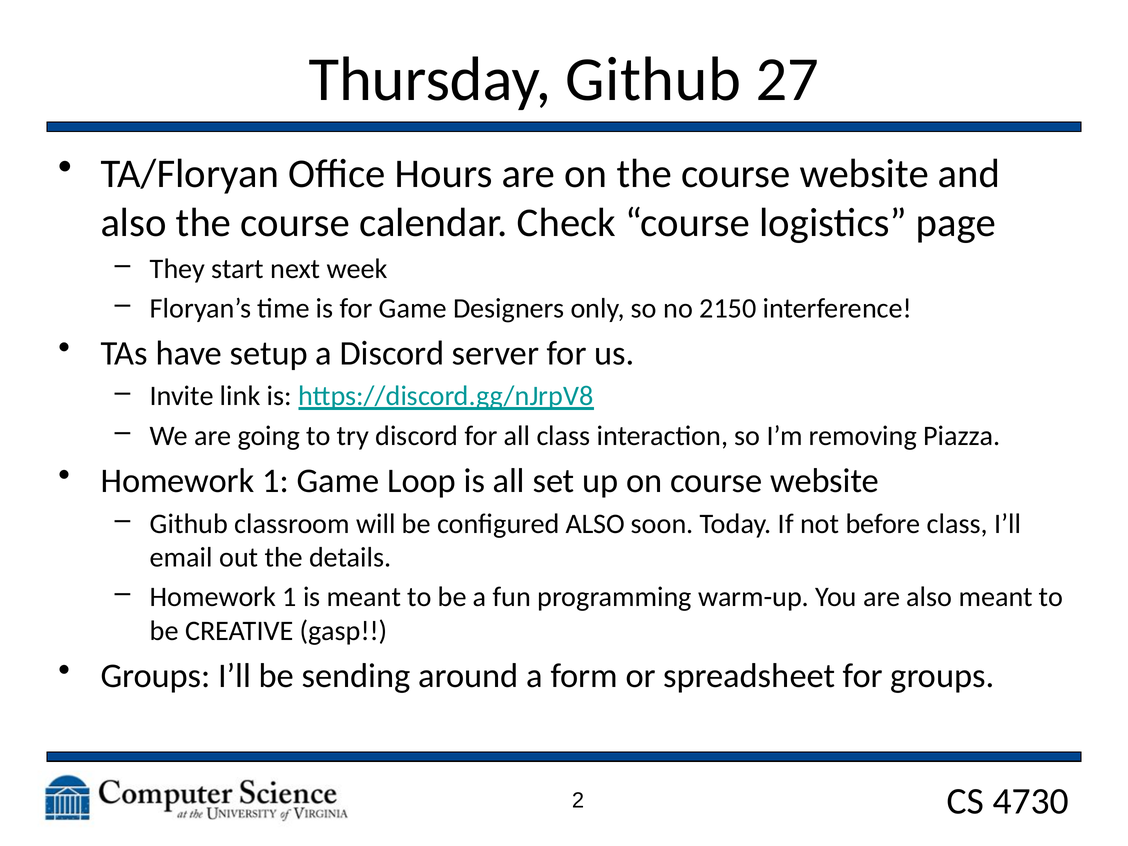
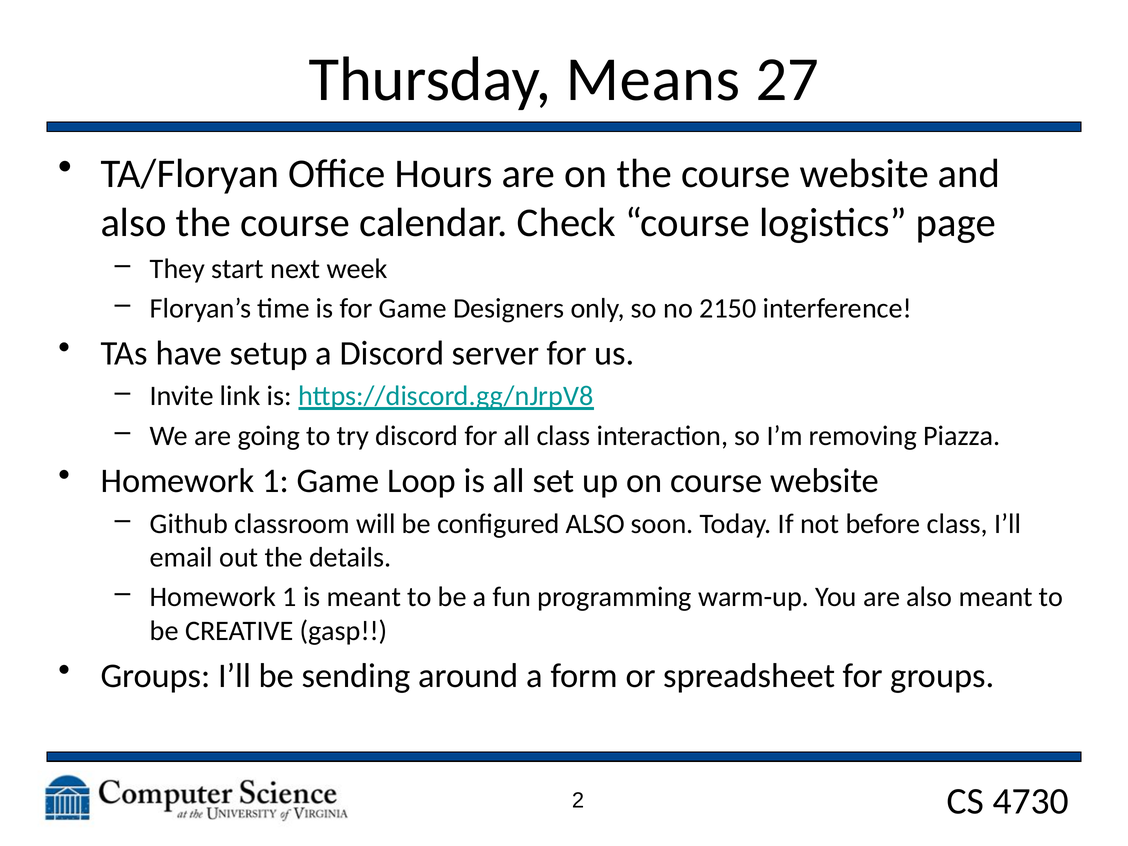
Thursday Github: Github -> Means (653, 80)
